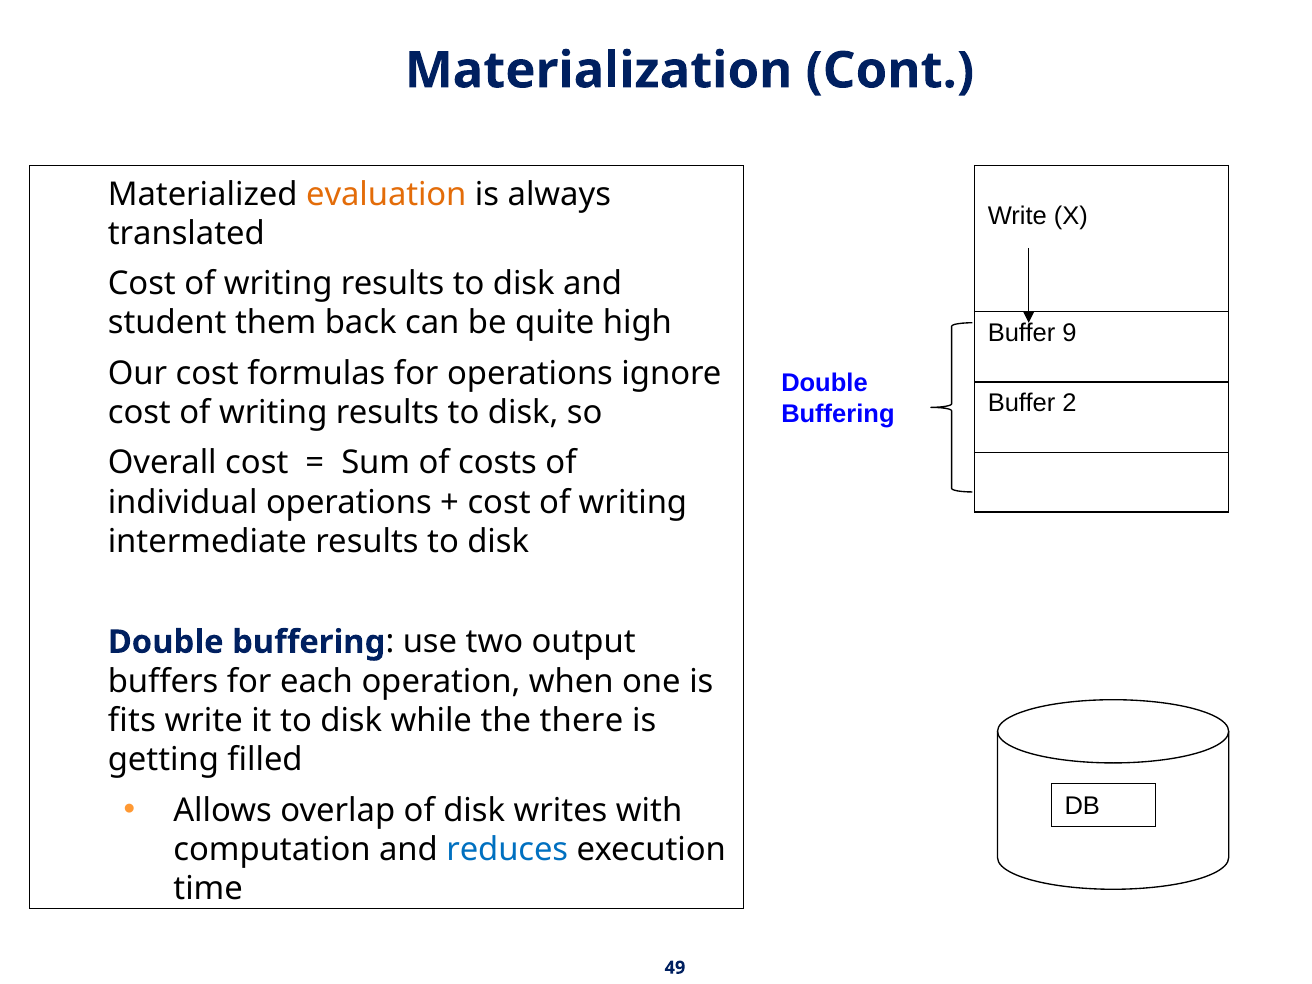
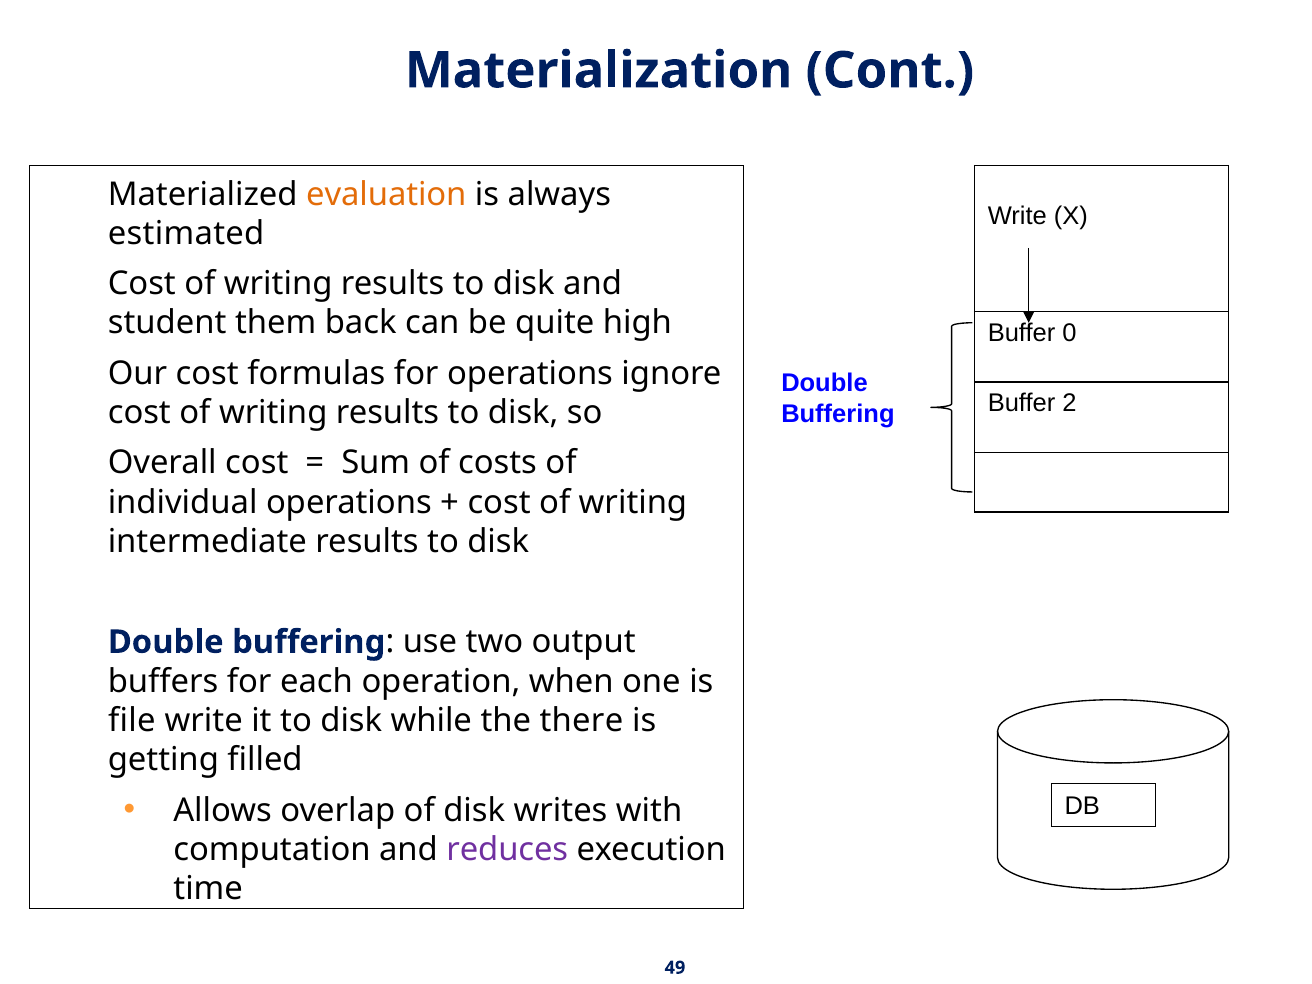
translated: translated -> estimated (186, 234)
9: 9 -> 0 (1070, 333)
fits: fits -> file (132, 721)
reduces colour: blue -> purple (507, 850)
